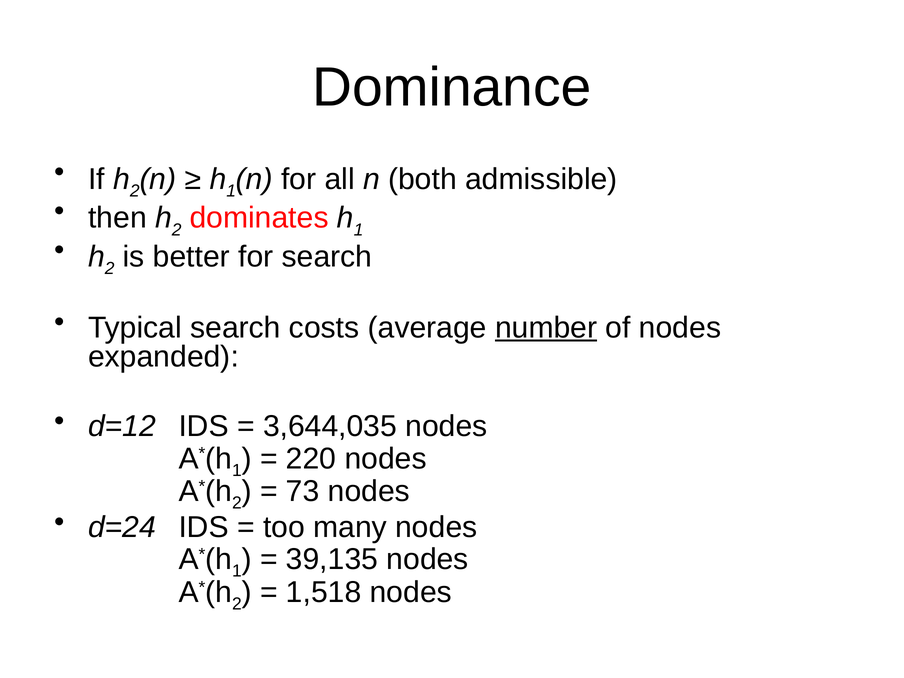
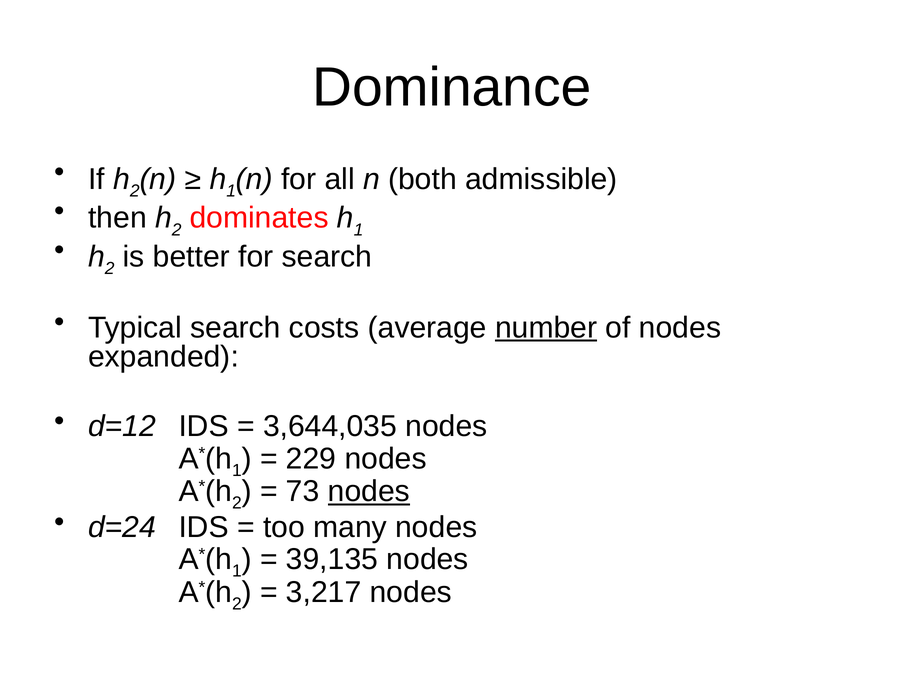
220: 220 -> 229 (311, 459)
nodes underline: none -> present (369, 491)
1,518: 1,518 -> 3,217 (324, 592)
